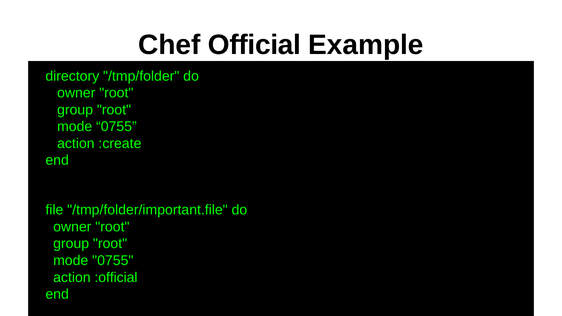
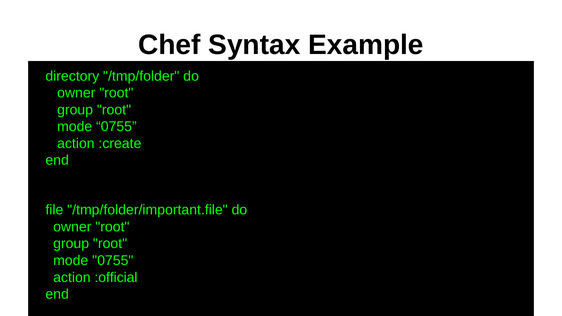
Official: Official -> Syntax (254, 45)
